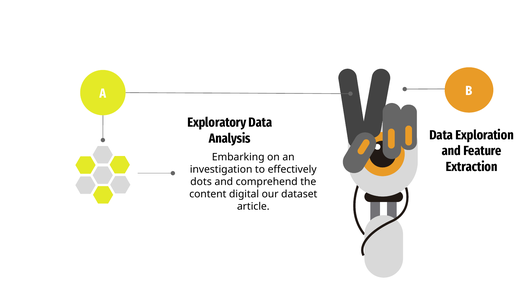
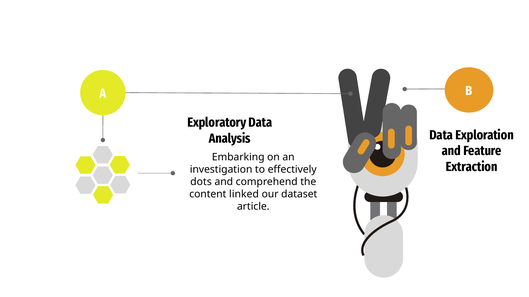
digital: digital -> linked (244, 195)
